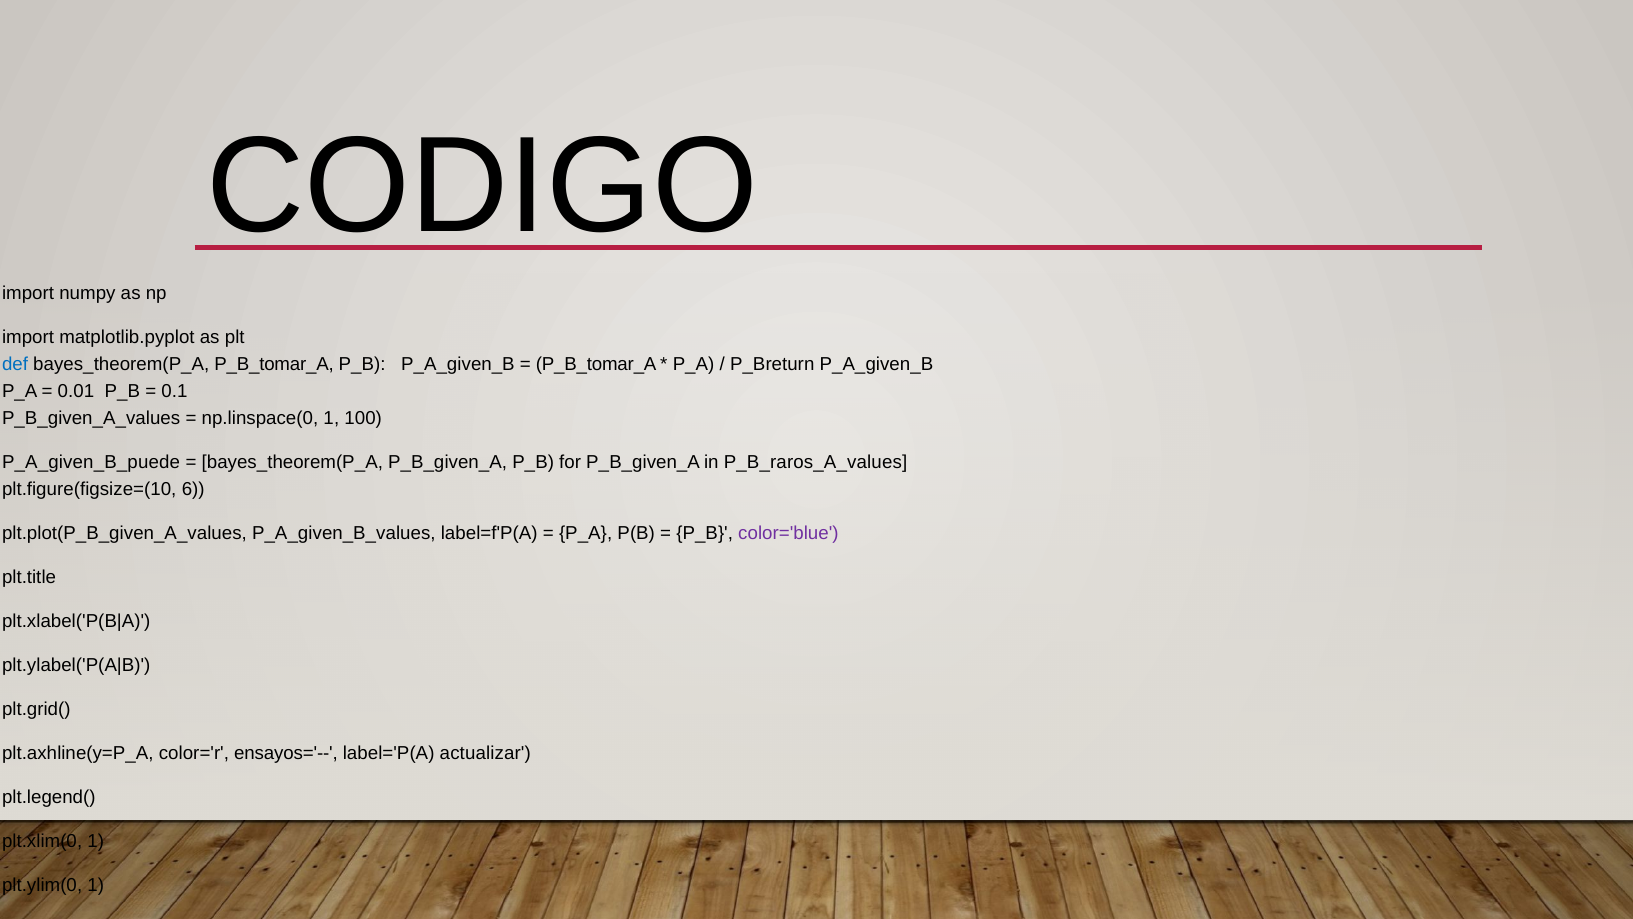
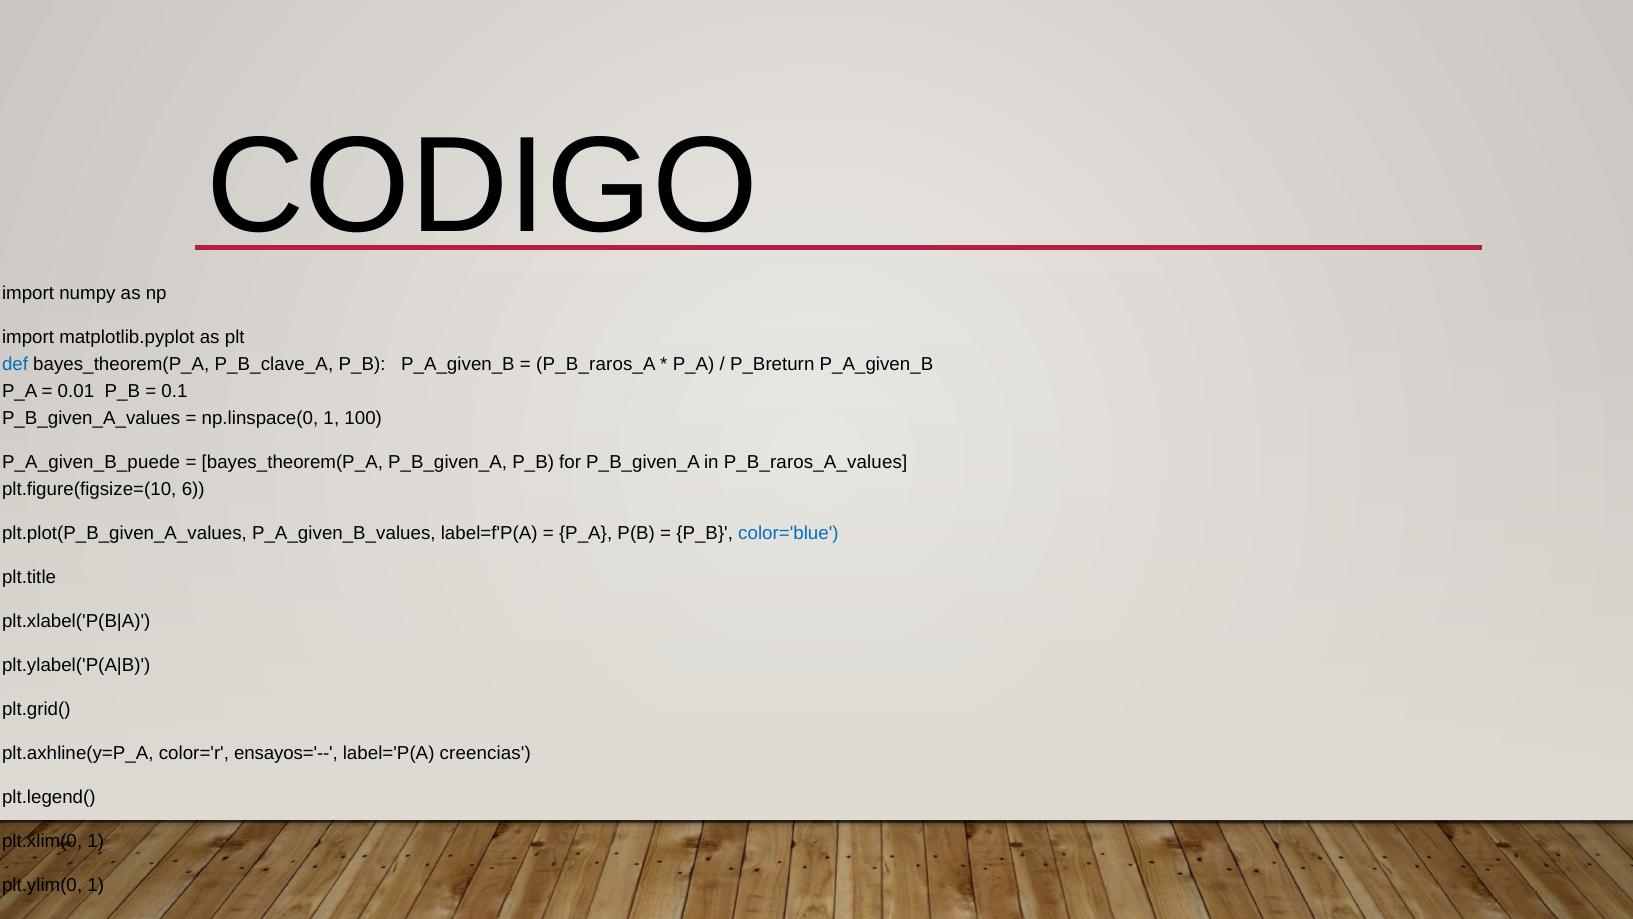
bayes_theorem(P_A P_B_tomar_A: P_B_tomar_A -> P_B_clave_A (274, 364)
P_B_tomar_A: P_B_tomar_A -> P_B_raros_A (596, 364)
color='blue colour: purple -> blue (788, 533)
actualizar: actualizar -> creencias (485, 753)
